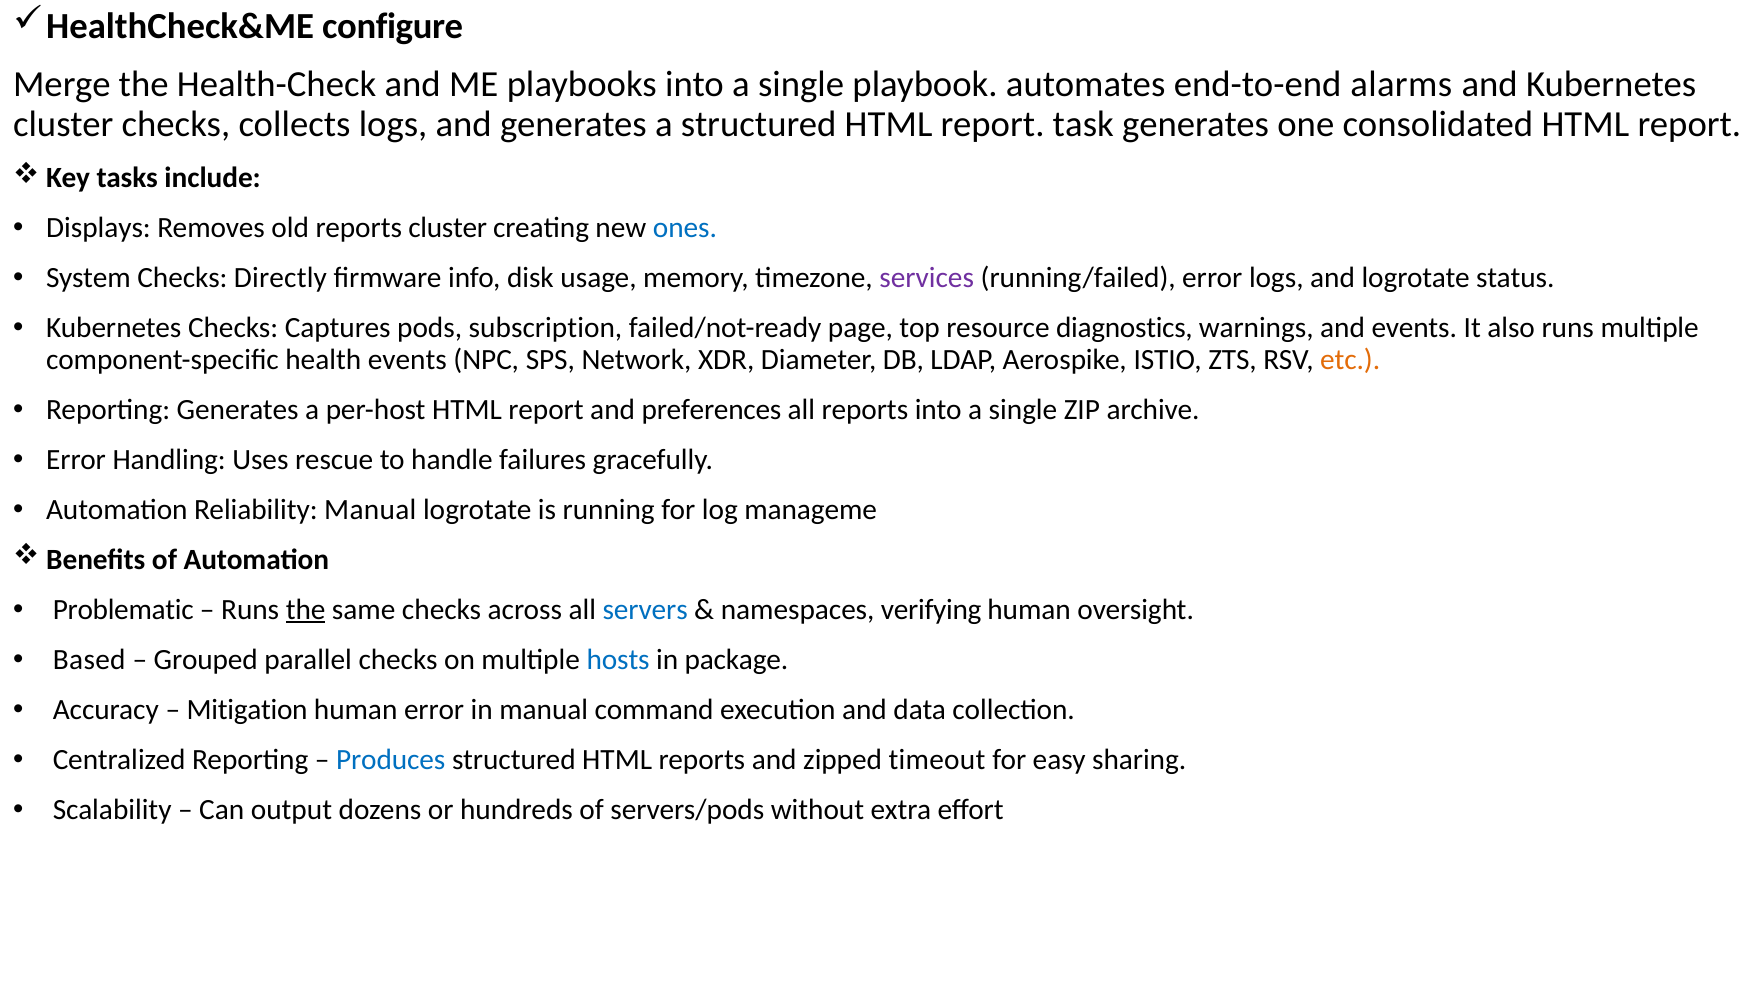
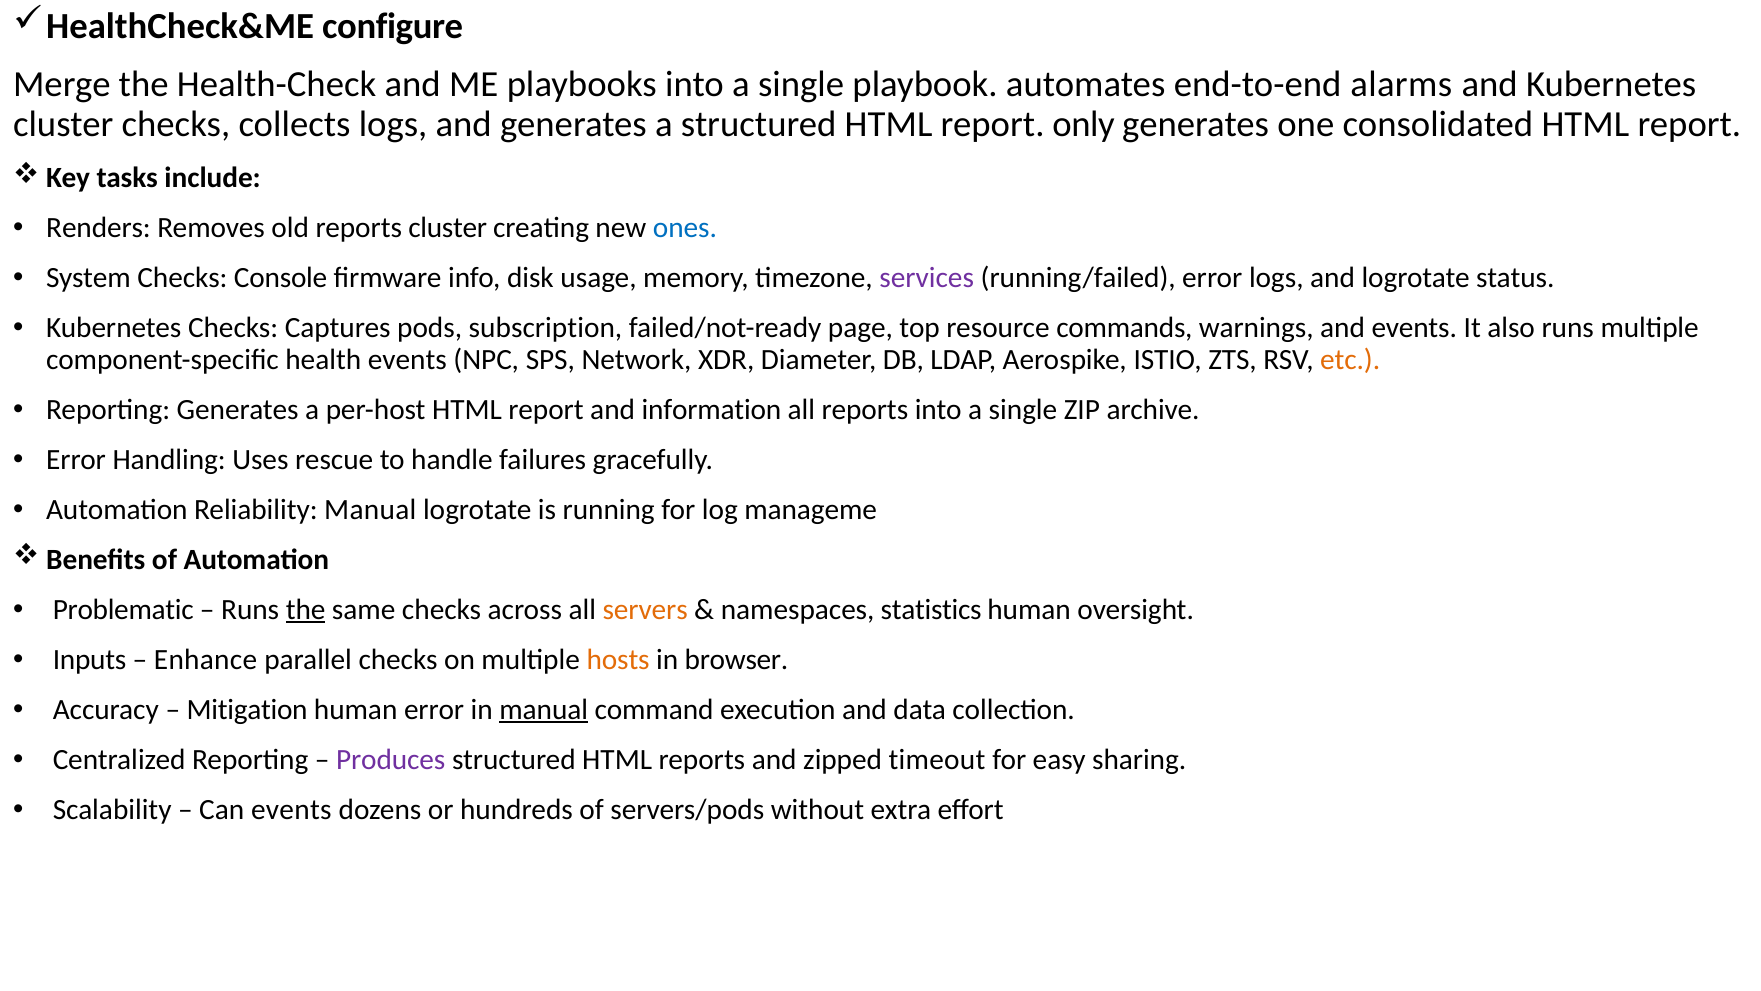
task: task -> only (1084, 124)
Displays: Displays -> Renders (99, 228)
Directly: Directly -> Console (281, 278)
diagnostics: diagnostics -> commands (1124, 328)
preferences: preferences -> information (711, 409)
servers colour: blue -> orange (645, 609)
verifying: verifying -> statistics (931, 609)
Based: Based -> Inputs (90, 659)
Grouped: Grouped -> Enhance (206, 659)
hosts colour: blue -> orange (618, 659)
package: package -> browser (736, 659)
manual underline: none -> present (544, 709)
Produces colour: blue -> purple (391, 759)
Can output: output -> events (291, 809)
